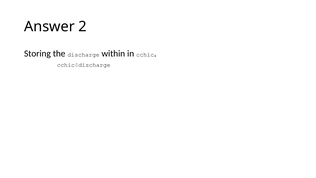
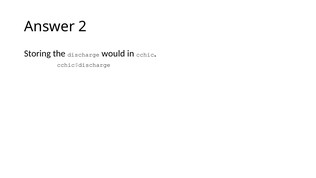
within: within -> would (113, 53)
